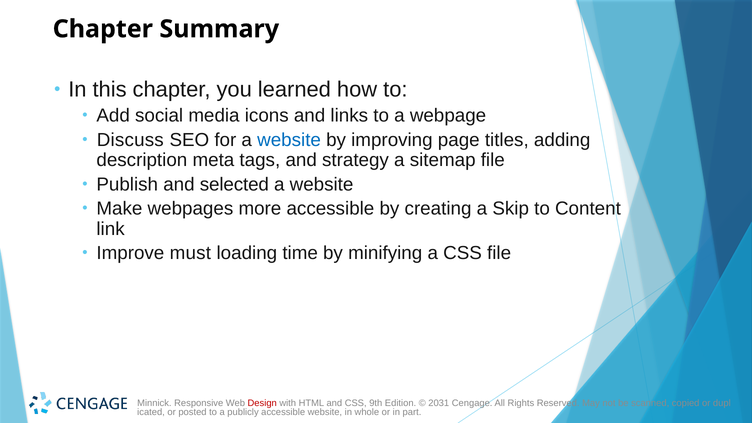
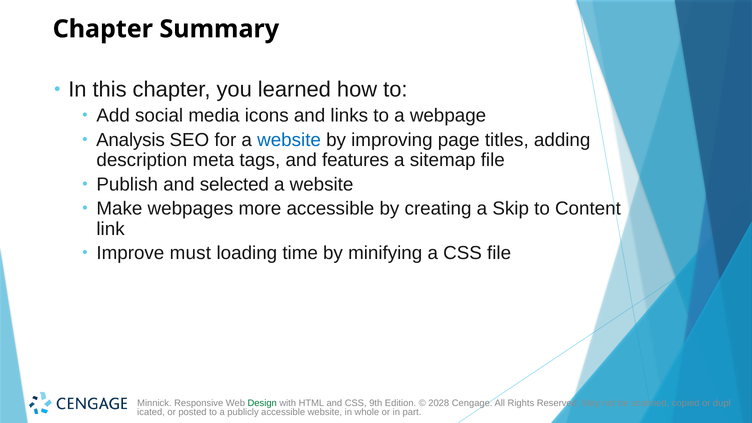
Discuss: Discuss -> Analysis (130, 140)
strategy: strategy -> features (356, 160)
Design colour: red -> green (262, 403)
2031: 2031 -> 2028 (439, 403)
